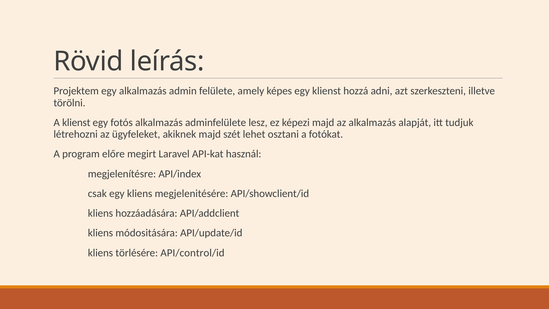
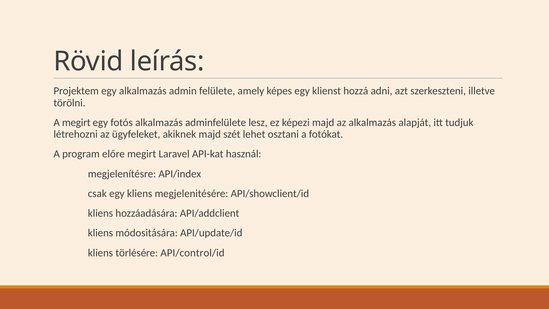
A klienst: klienst -> megirt (76, 122)
